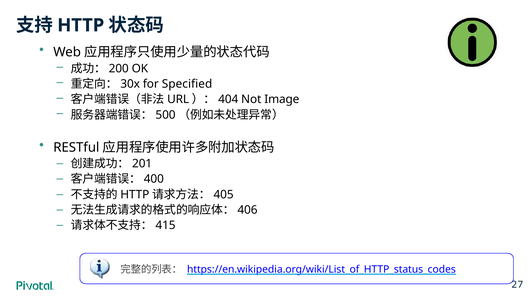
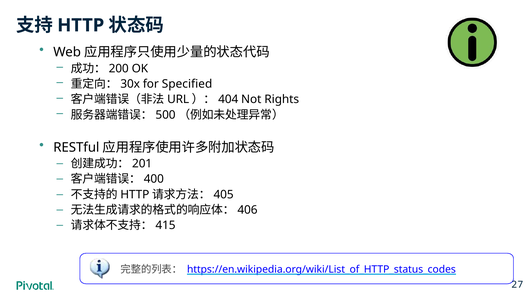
Image: Image -> Rights (282, 99)
